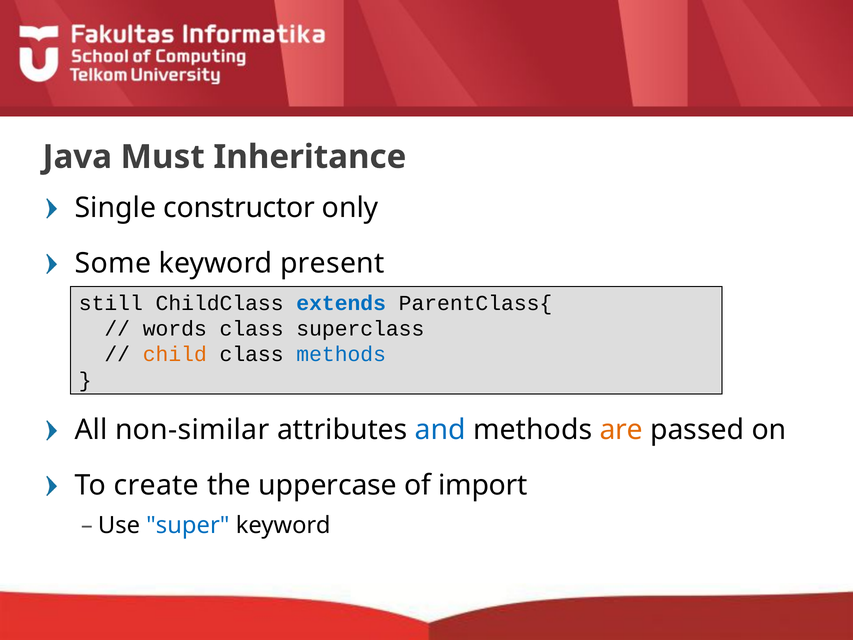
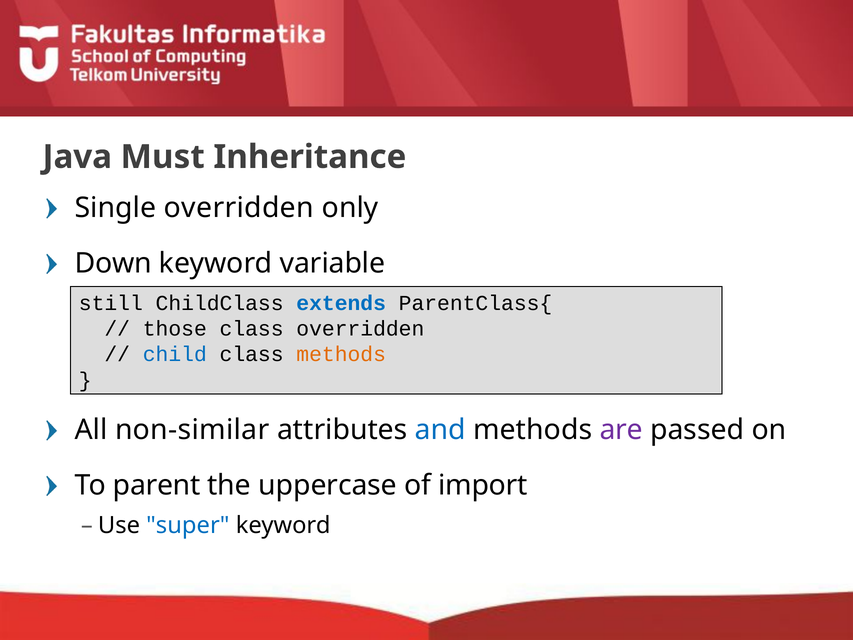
Single constructor: constructor -> overridden (239, 208)
Some: Some -> Down (113, 263)
present: present -> variable (332, 263)
words: words -> those (175, 329)
class superclass: superclass -> overridden (360, 329)
child colour: orange -> blue (175, 354)
methods colour: blue -> orange (341, 354)
are colour: orange -> purple (621, 430)
create: create -> parent (157, 485)
